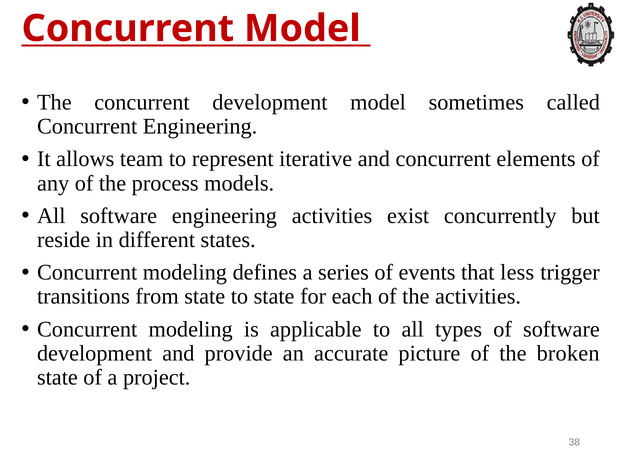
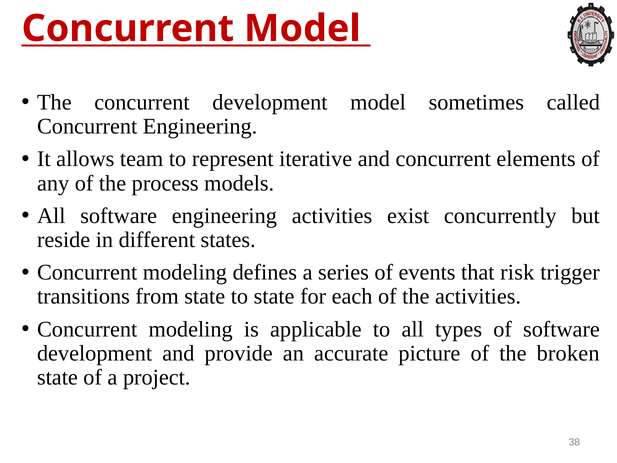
less: less -> risk (517, 272)
